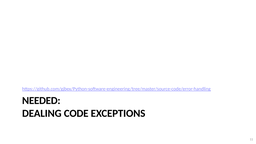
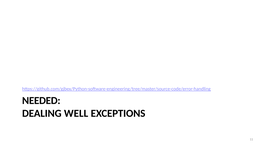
CODE: CODE -> WELL (76, 113)
